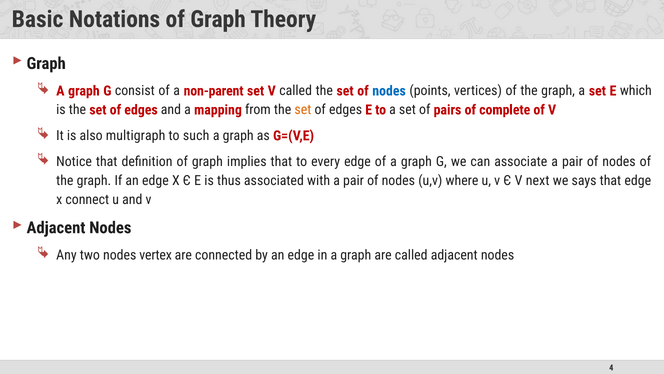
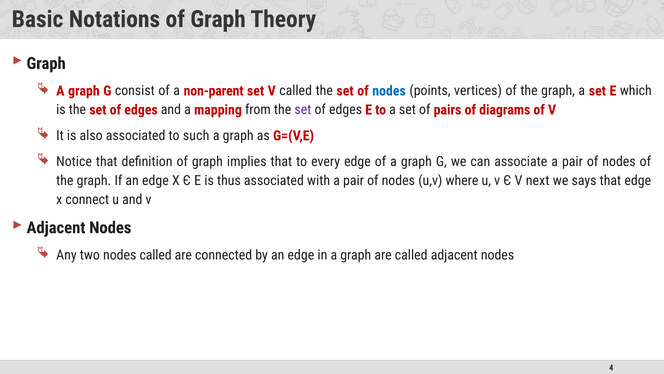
set colour: orange -> purple (303, 110)
complete: complete -> diagrams (505, 110)
also multigraph: multigraph -> associated (136, 136)
nodes vertex: vertex -> called (156, 255)
